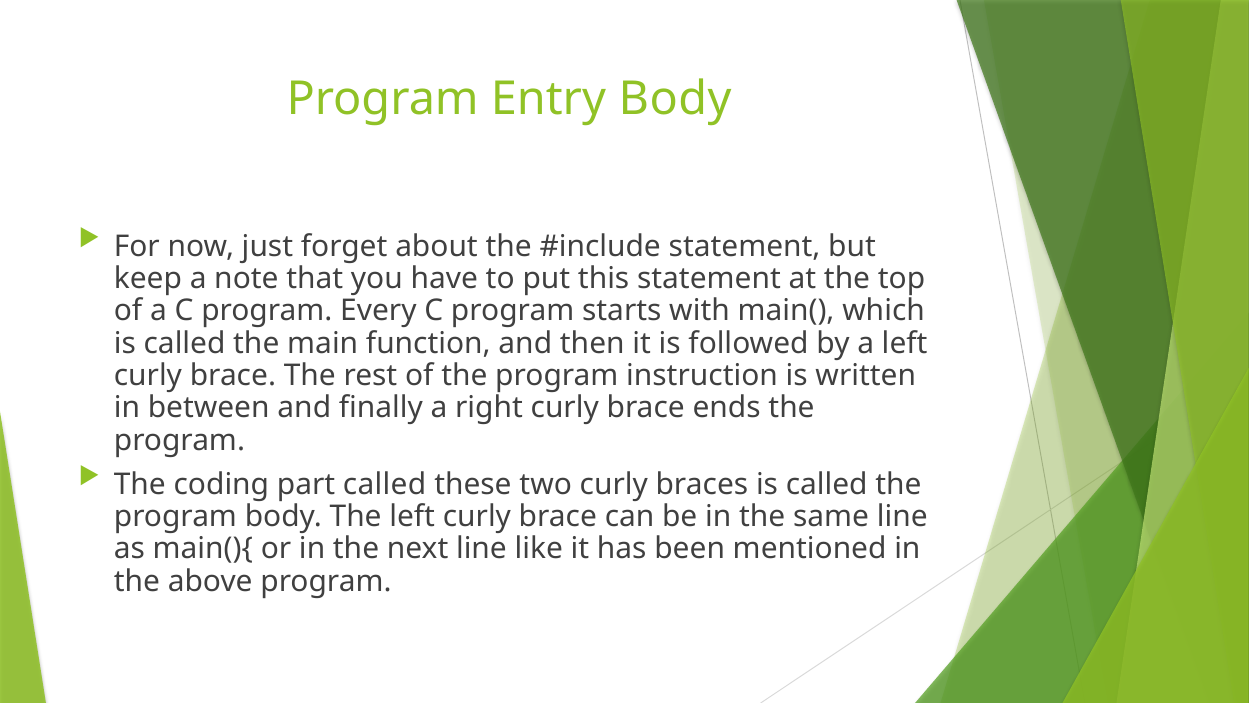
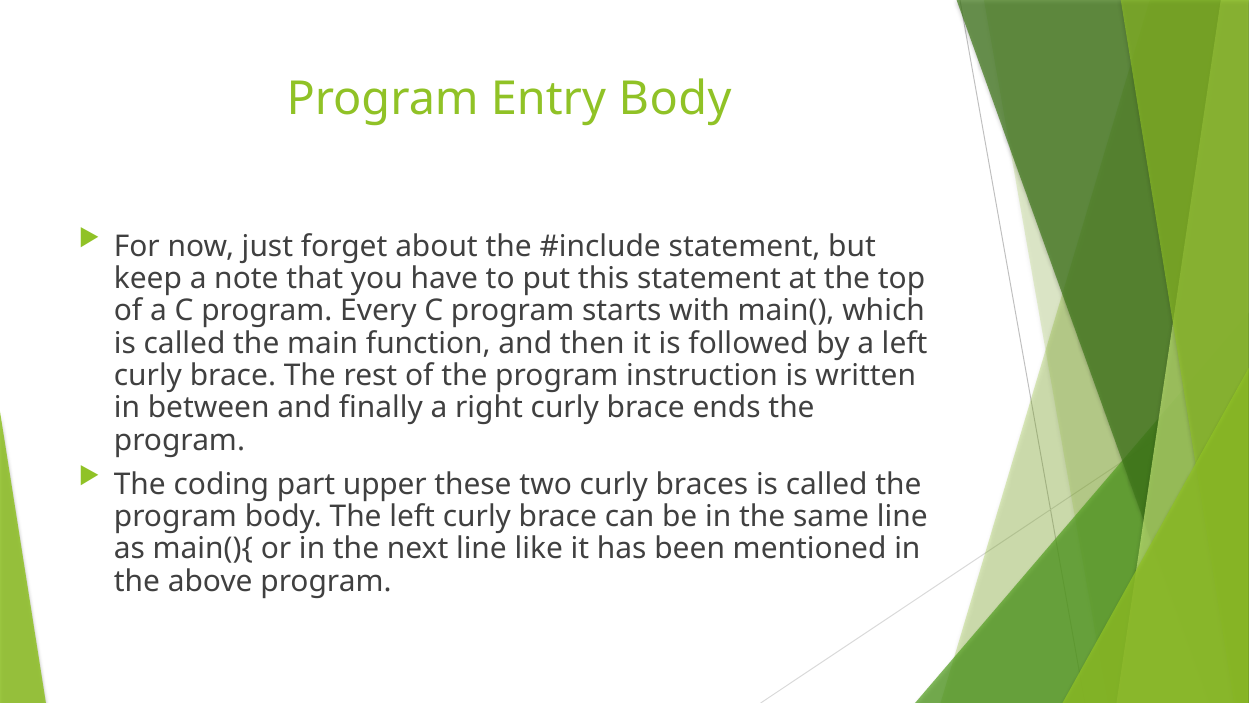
part called: called -> upper (385, 484)
